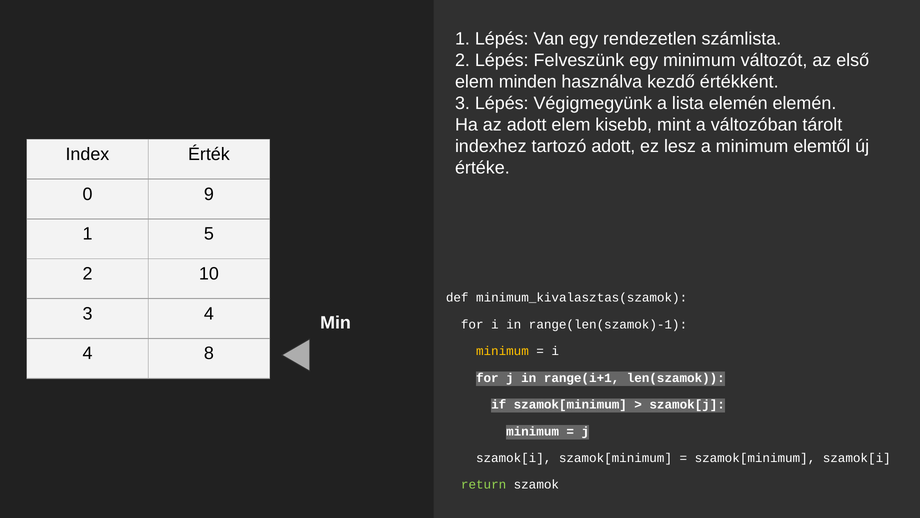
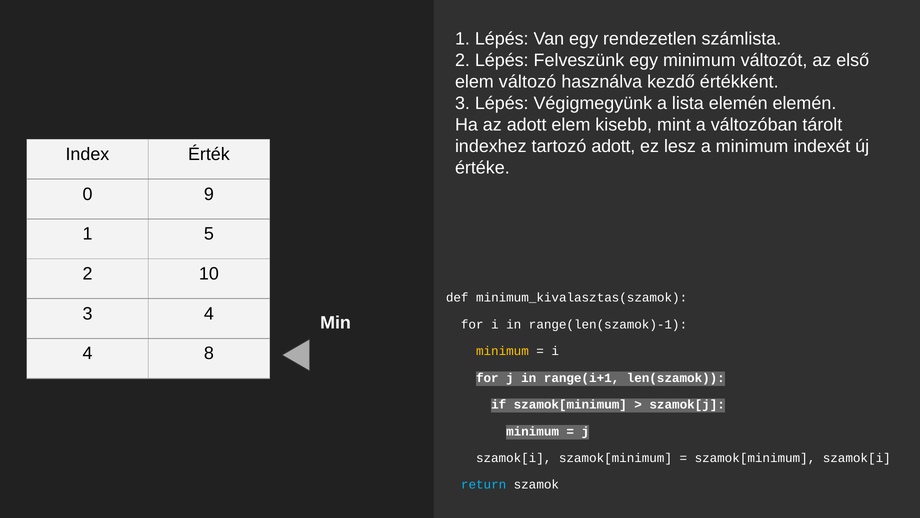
minden: minden -> változó (528, 82)
elemtől: elemtől -> indexét (822, 146)
return colour: light green -> light blue (484, 484)
